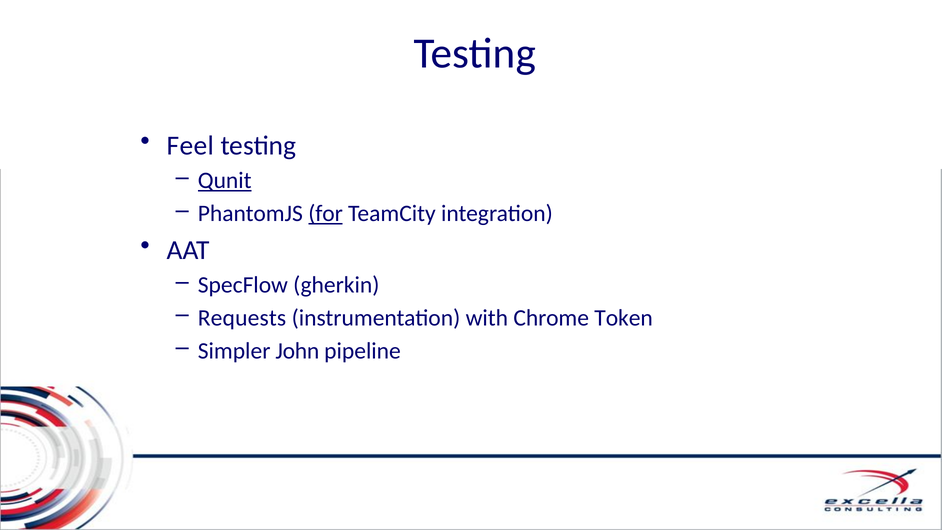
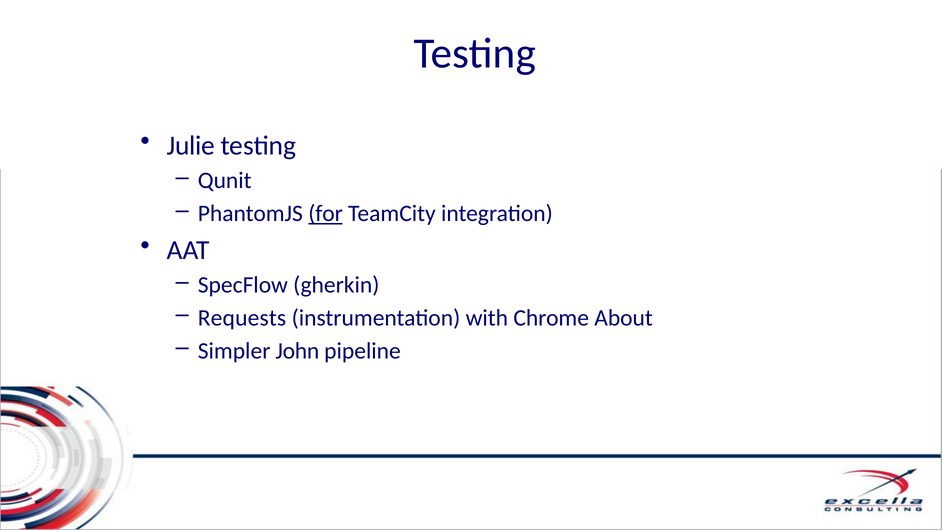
Feel: Feel -> Julie (191, 146)
Qunit underline: present -> none (225, 181)
Token: Token -> About (624, 318)
